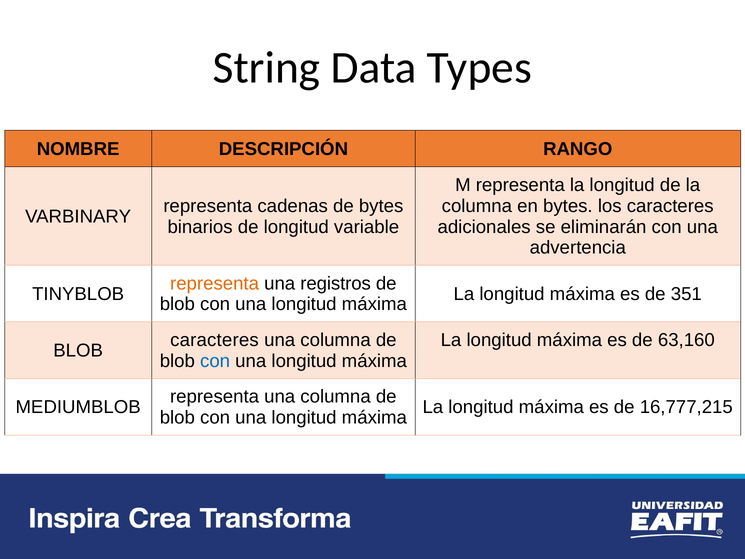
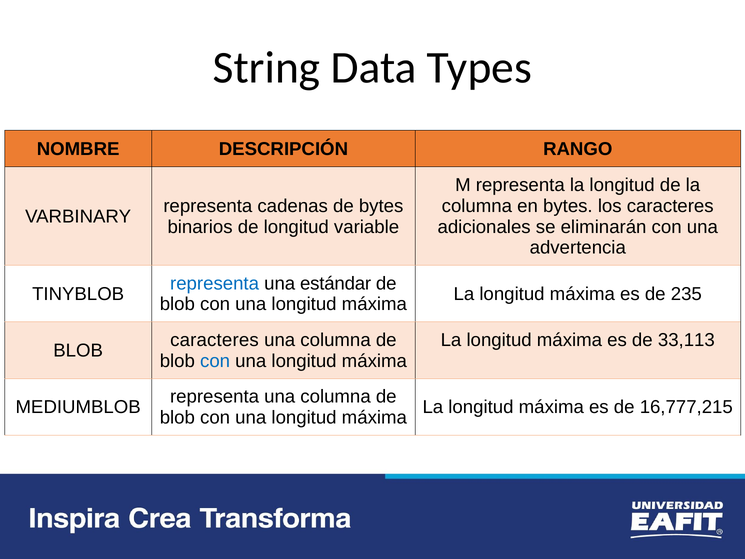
representa colour: orange -> blue (215, 283)
registros: registros -> estándar (336, 283)
351: 351 -> 235 (686, 294)
63,160: 63,160 -> 33,113 (686, 340)
